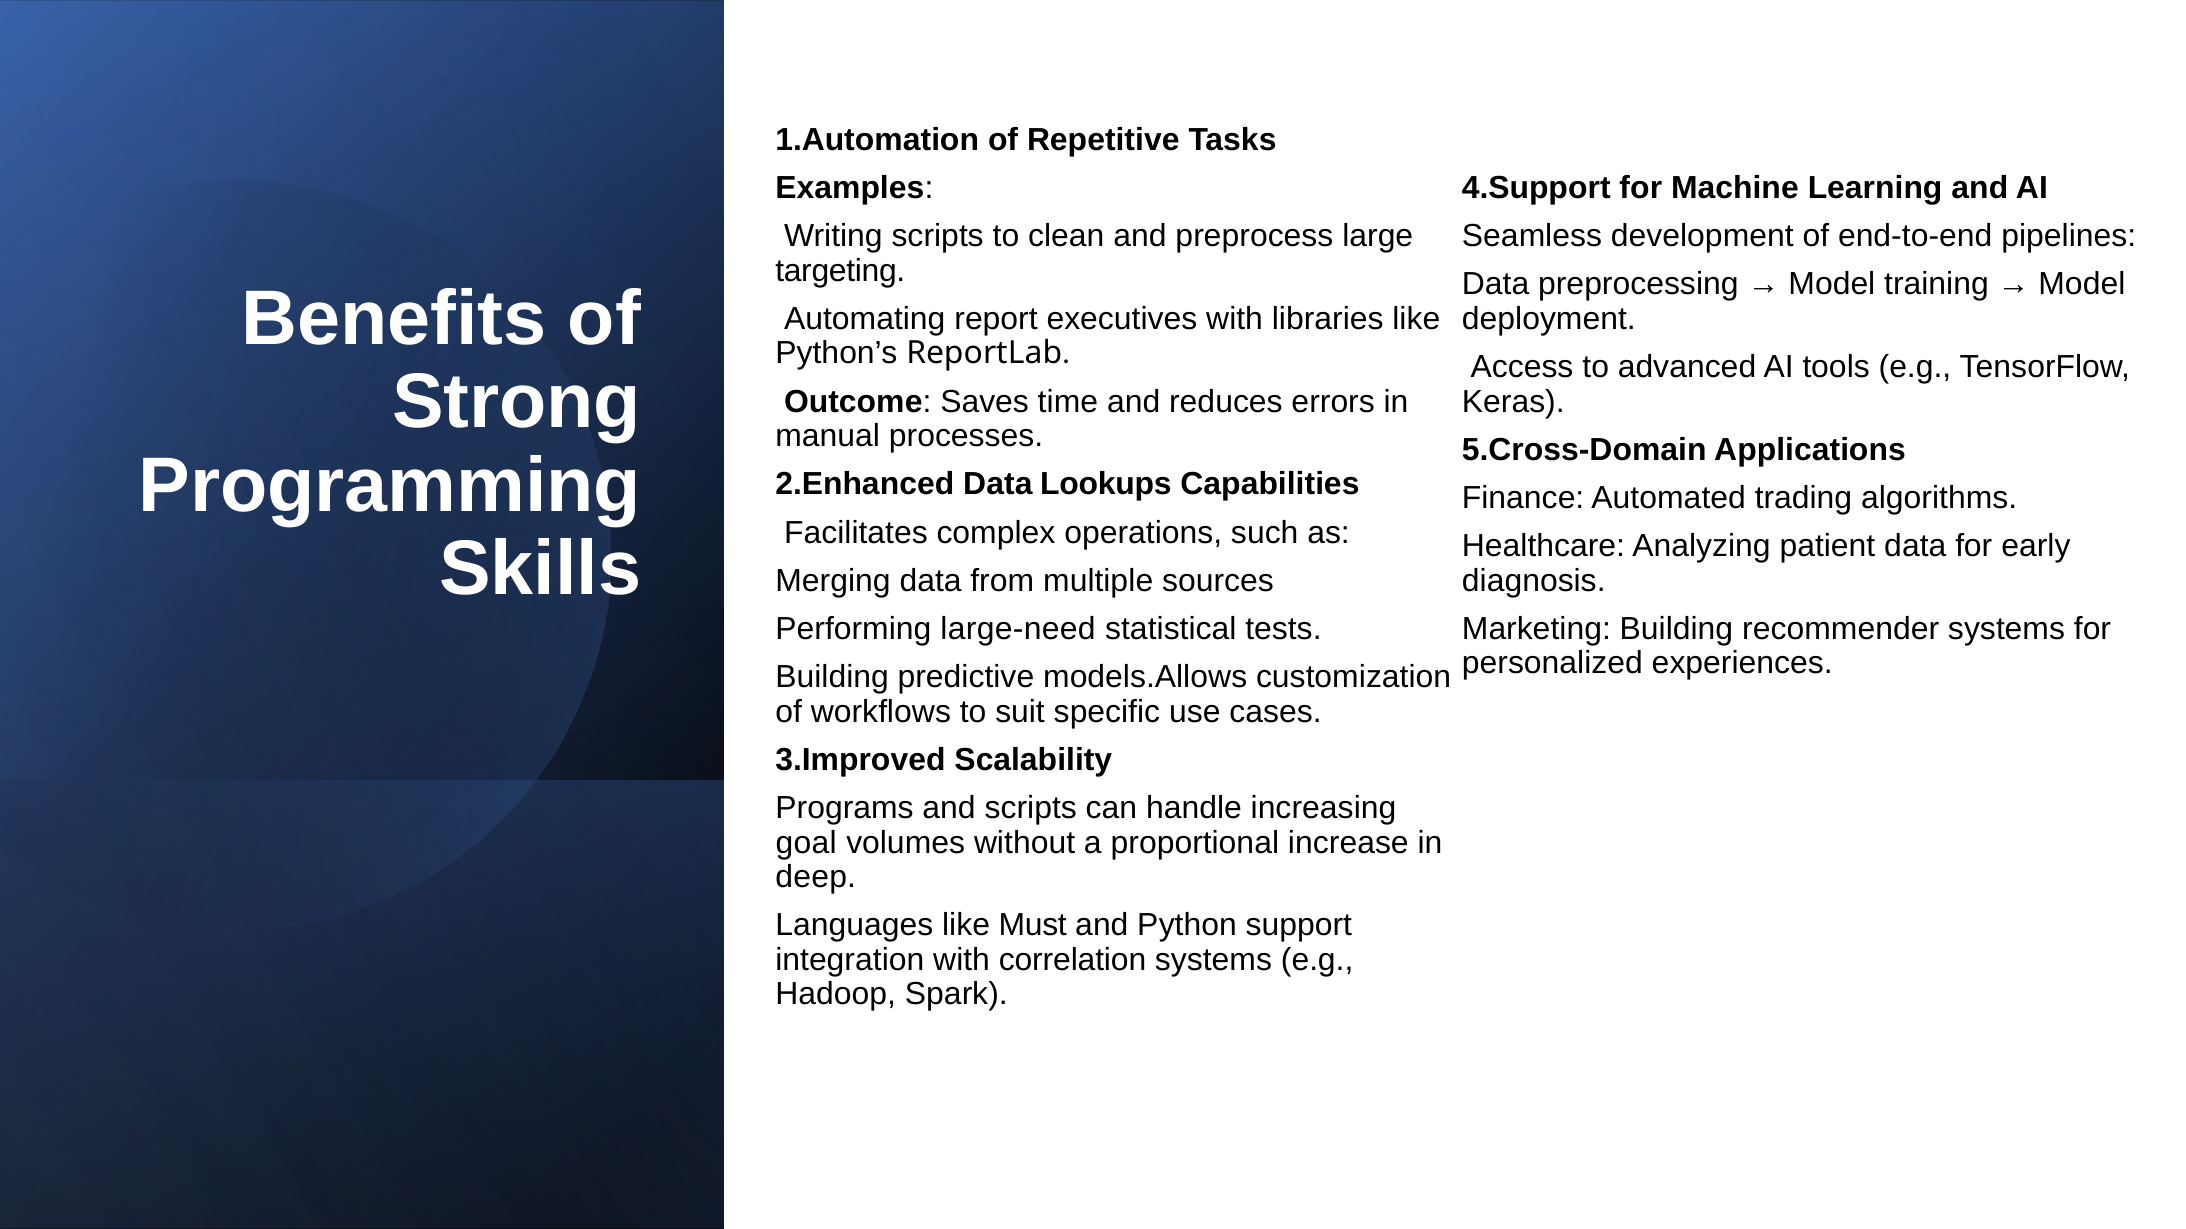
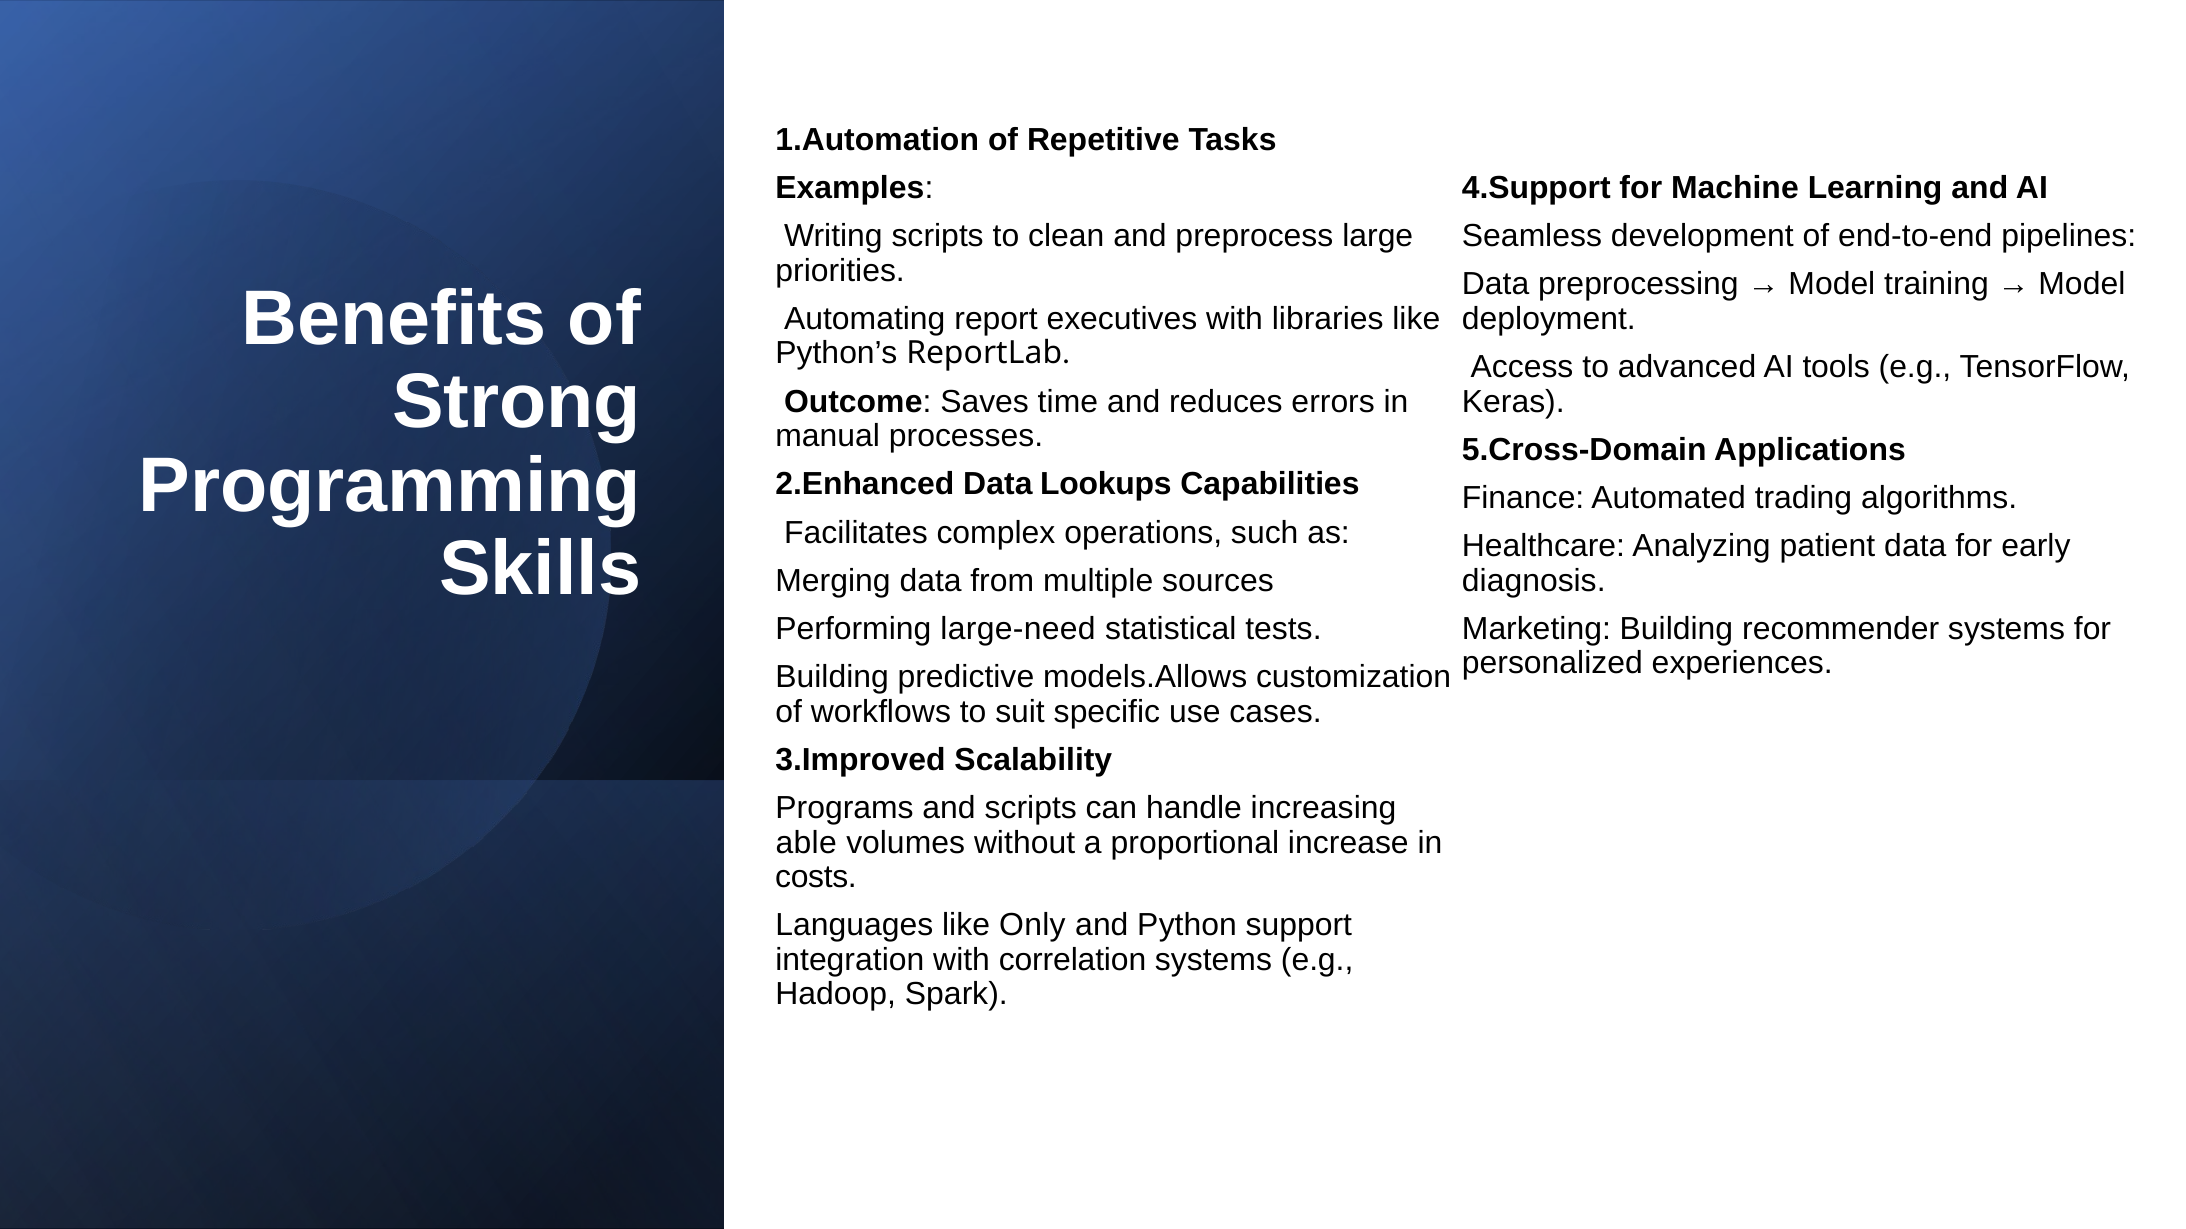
targeting: targeting -> priorities (840, 271)
goal: goal -> able (806, 843)
deep: deep -> costs (816, 878)
Must: Must -> Only (1032, 926)
